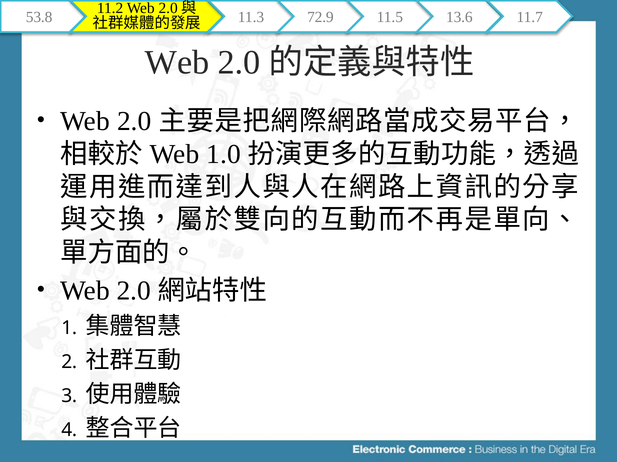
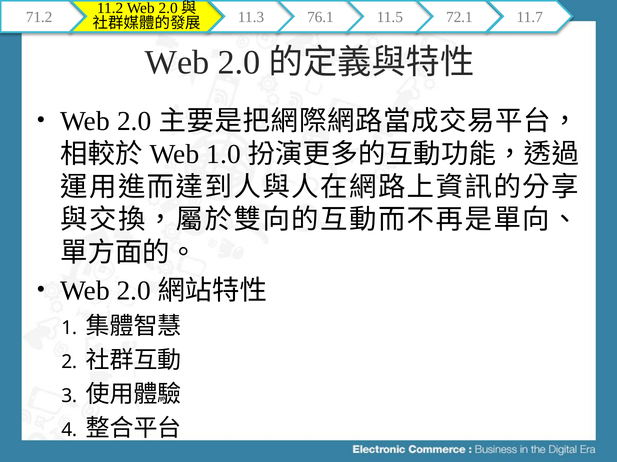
53.8: 53.8 -> 71.2 (39, 17)
72.9: 72.9 -> 76.1 (320, 17)
13.6: 13.6 -> 72.1 (459, 17)
